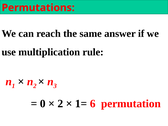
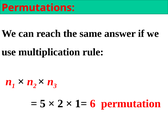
0: 0 -> 5 (43, 104)
